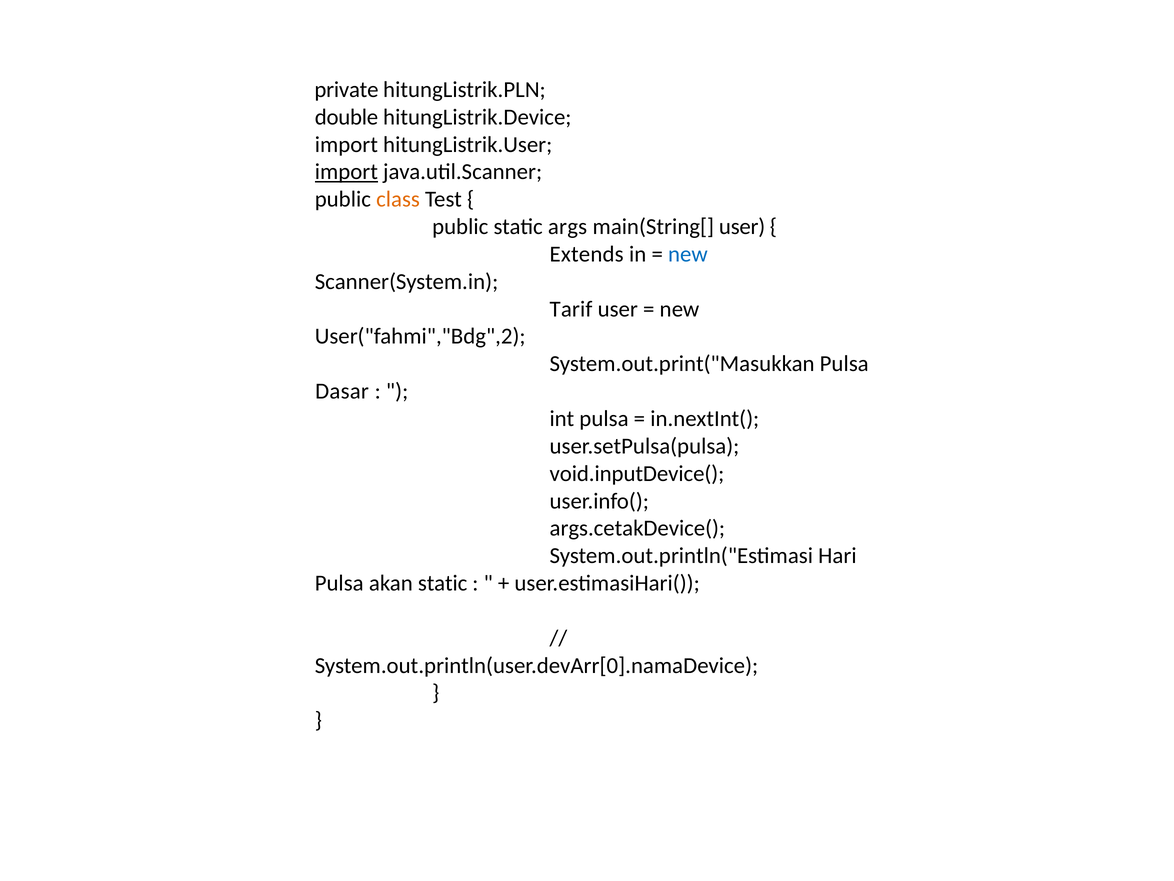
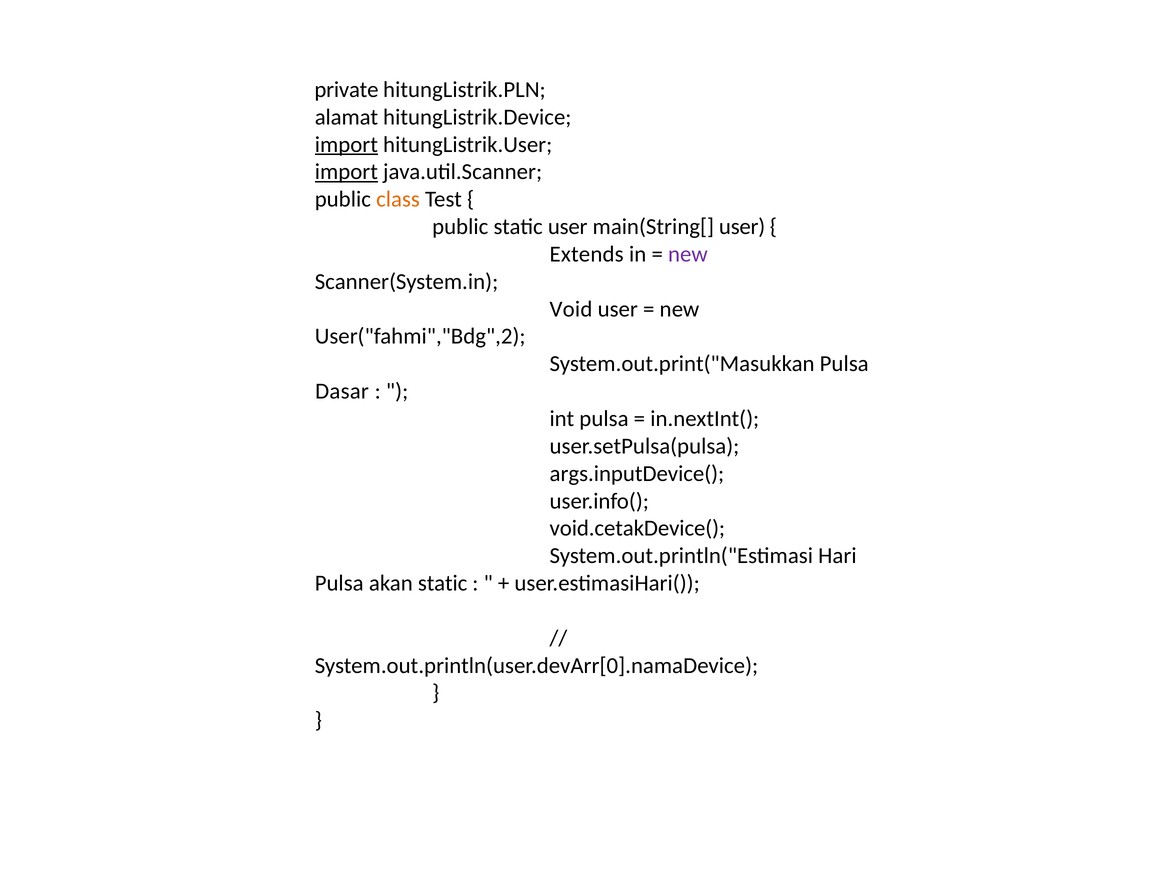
double: double -> alamat (346, 117)
import underline: none -> present (346, 144)
static args: args -> user (568, 227)
new colour: blue -> purple (688, 254)
Tarif: Tarif -> Void (571, 309)
void.inputDevice(: void.inputDevice( -> args.inputDevice( (637, 473)
args.cetakDevice(: args.cetakDevice( -> void.cetakDevice( (637, 528)
